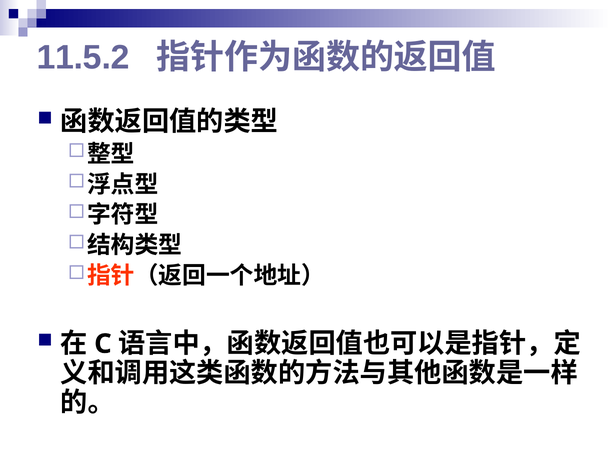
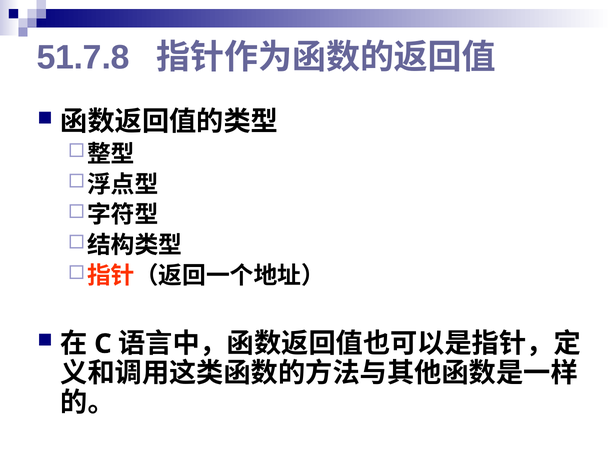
11.5.2: 11.5.2 -> 51.7.8 (83, 58)
